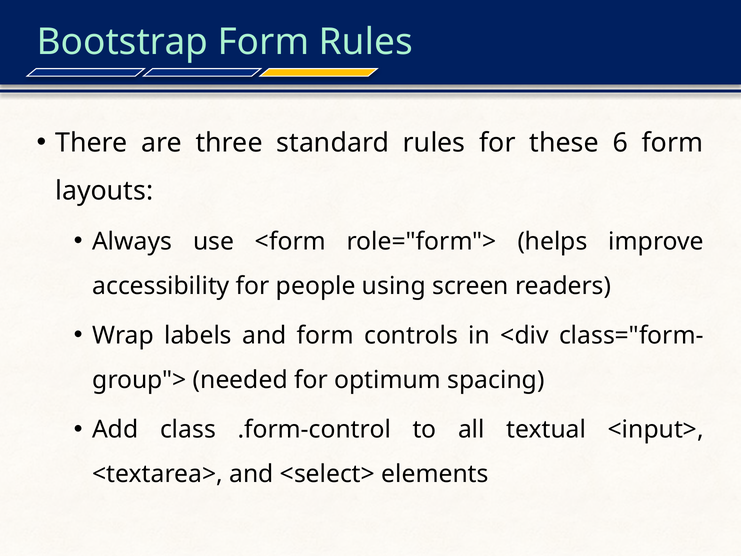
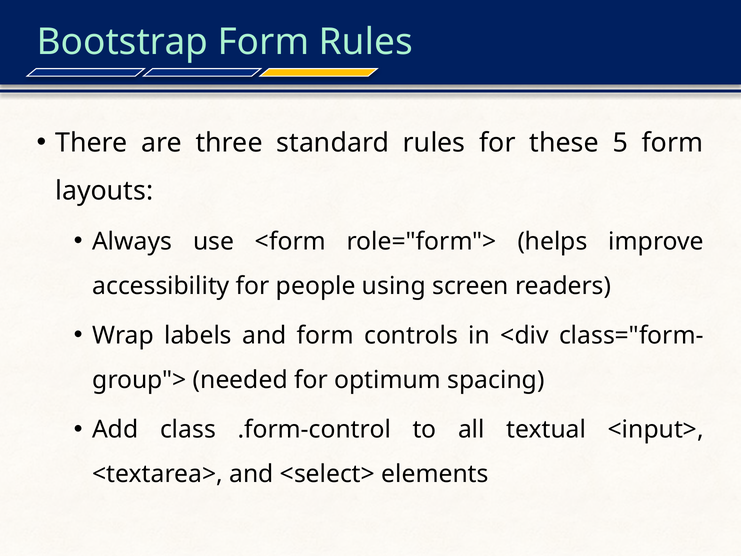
6: 6 -> 5 (620, 143)
